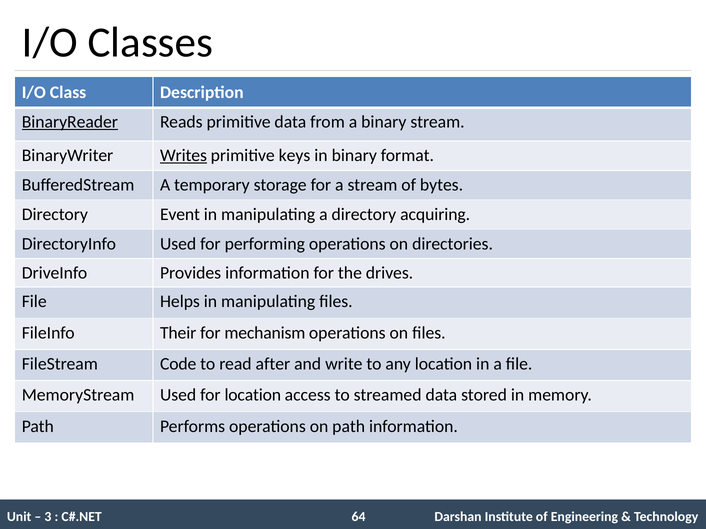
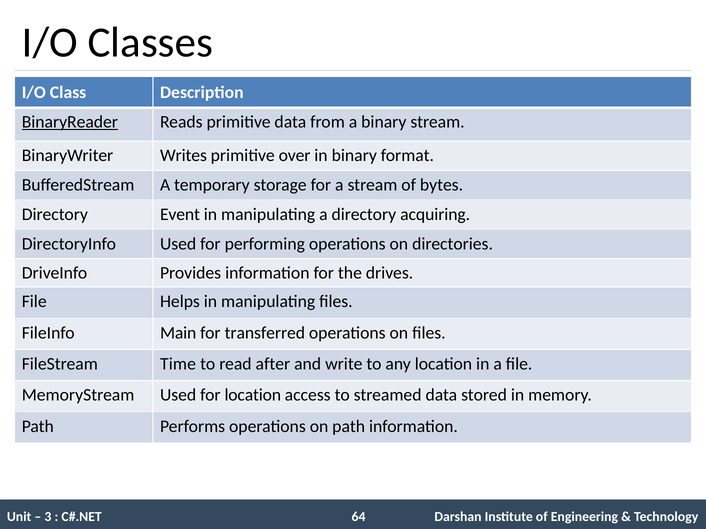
Writes underline: present -> none (183, 156)
keys: keys -> over (295, 156)
Their: Their -> Main (178, 333)
mechanism: mechanism -> transferred (265, 333)
Code: Code -> Time (178, 364)
